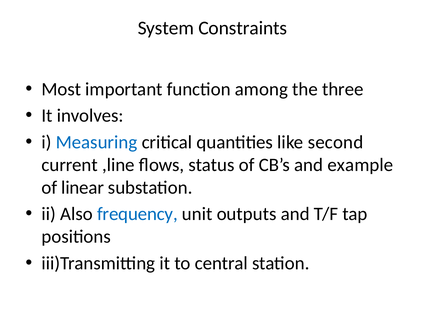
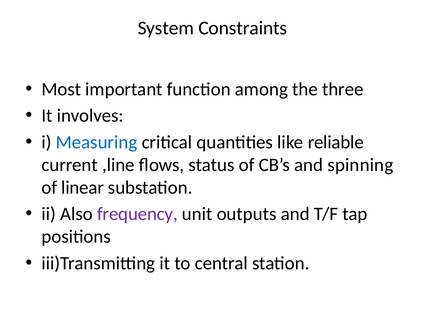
second: second -> reliable (336, 142)
example: example -> spinning (360, 165)
frequency colour: blue -> purple (137, 214)
